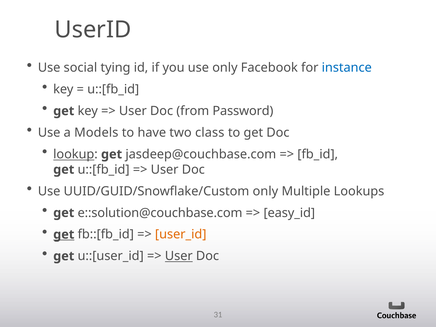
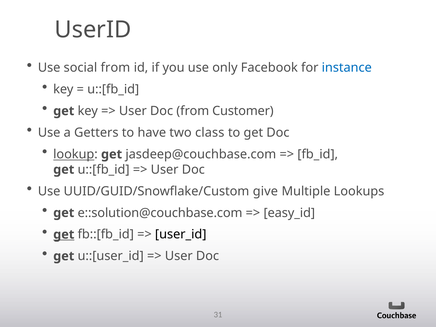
social tying: tying -> from (115, 68)
Password: Password -> Customer (243, 111)
Models: Models -> Getters (96, 133)
UUID/GUID/Snowflake/Custom only: only -> give (265, 191)
user_id colour: orange -> black (181, 234)
User underline: present -> none (179, 256)
